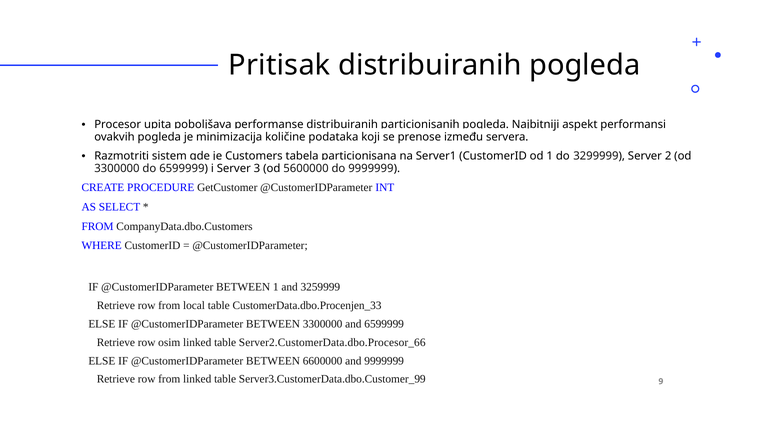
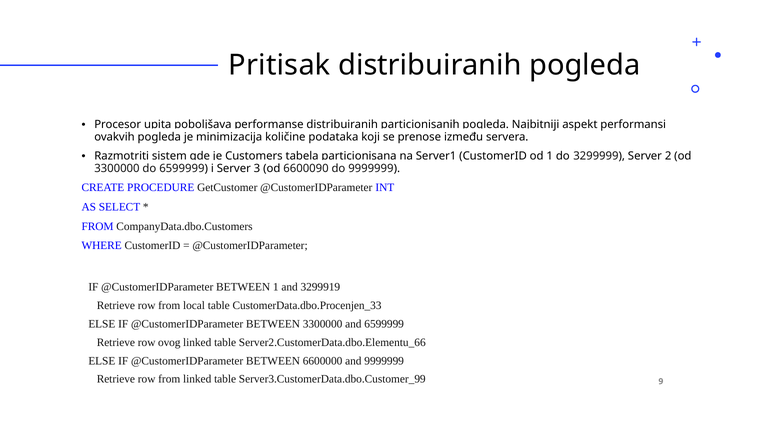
5600000: 5600000 -> 6600090 (306, 169)
3259999: 3259999 -> 3299919 (320, 287)
osim: osim -> ovog (169, 343)
Server2.CustomerData.dbo.Procesor_66: Server2.CustomerData.dbo.Procesor_66 -> Server2.CustomerData.dbo.Elementu_66 (332, 343)
